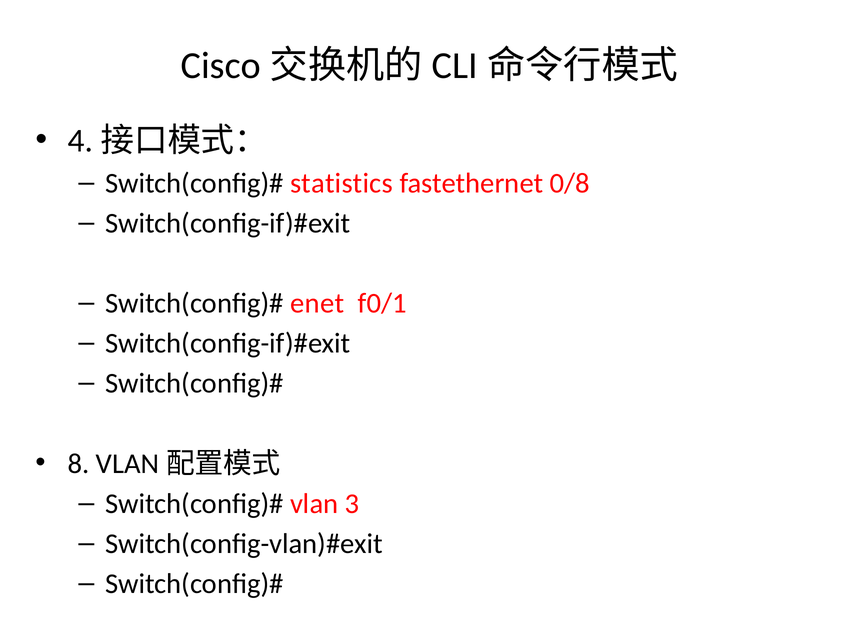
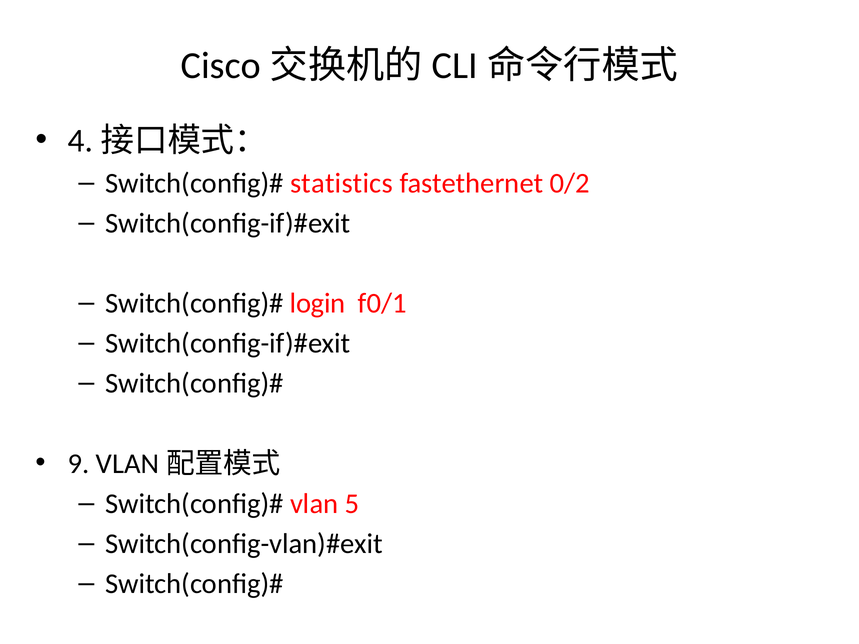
0/8: 0/8 -> 0/2 (570, 183)
enet: enet -> login (318, 304)
8: 8 -> 9 (79, 464)
3: 3 -> 5 (352, 504)
